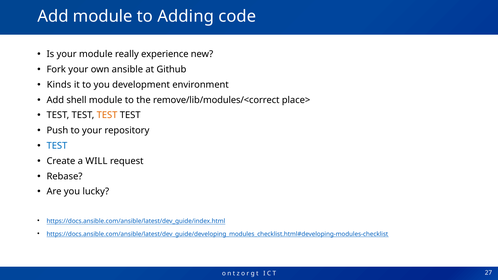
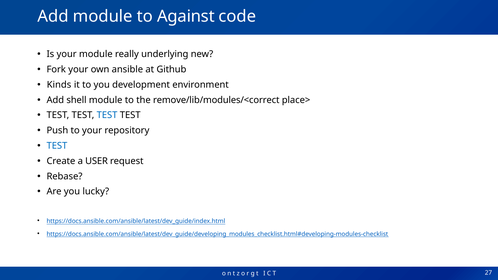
Adding: Adding -> Against (186, 16)
experience: experience -> underlying (165, 54)
TEST colour: orange -> blue (107, 115)
WILL: WILL -> USER (97, 161)
